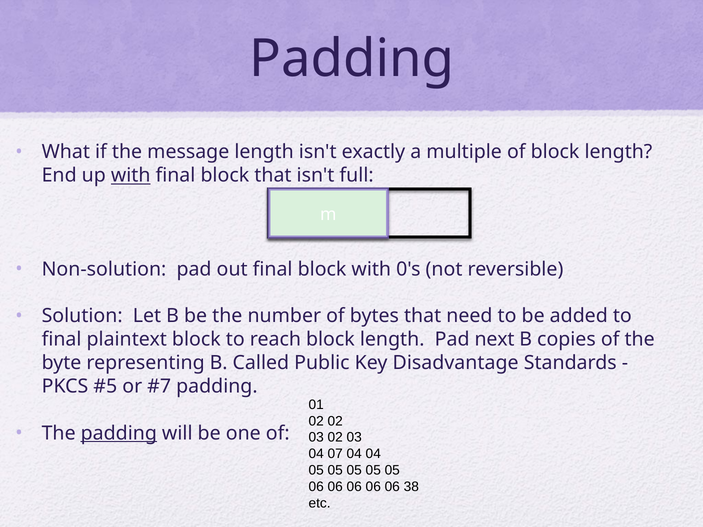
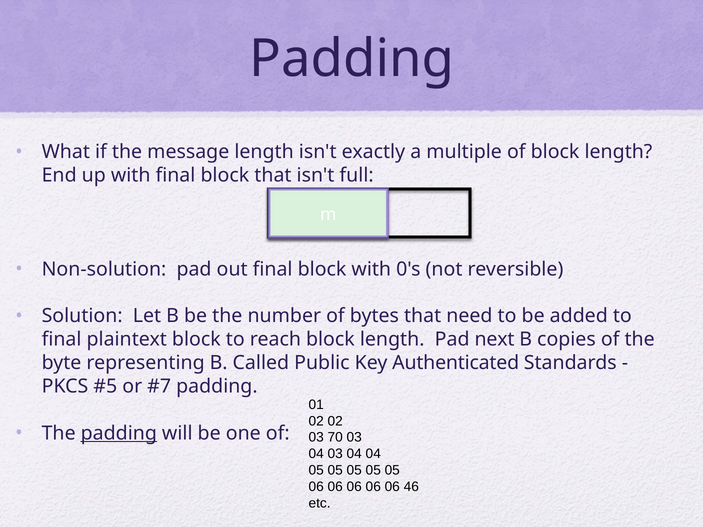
with underline: present -> none (131, 176)
Disadvantage: Disadvantage -> Authenticated (456, 363)
03 02: 02 -> 70 (335, 438)
04 07: 07 -> 03 (335, 454)
38: 38 -> 46 (411, 487)
